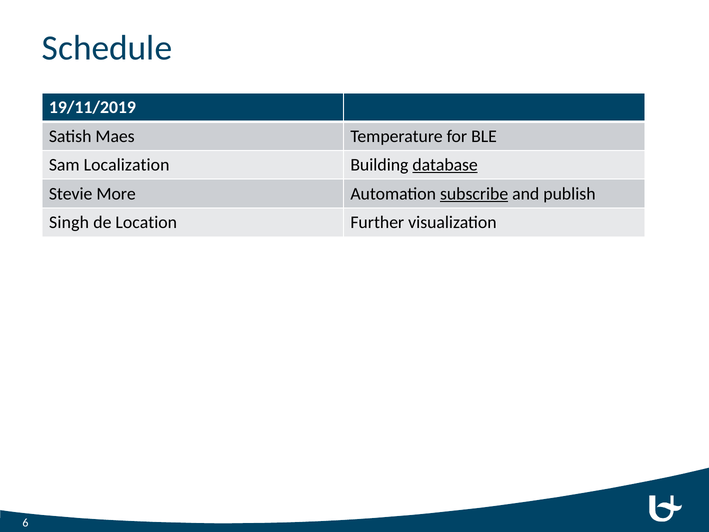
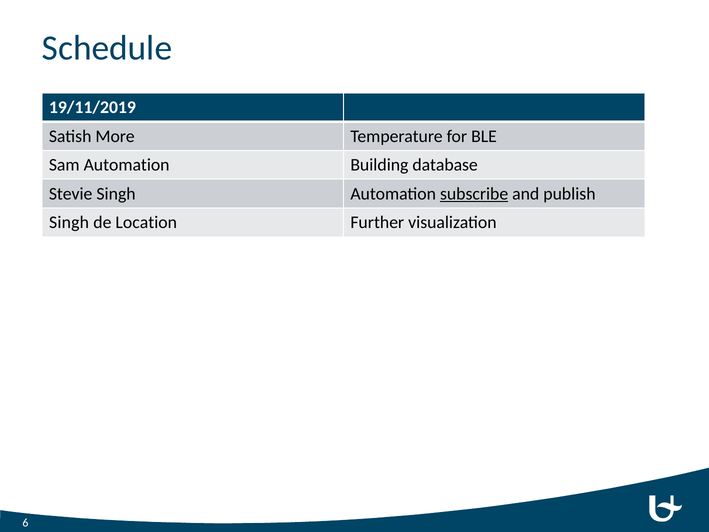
Maes: Maes -> More (115, 136)
Sam Localization: Localization -> Automation (127, 165)
database underline: present -> none (445, 165)
Stevie More: More -> Singh (116, 194)
